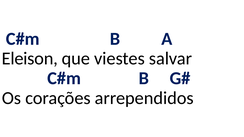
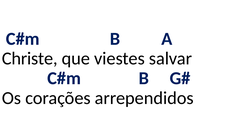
Eleison: Eleison -> Christe (30, 59)
